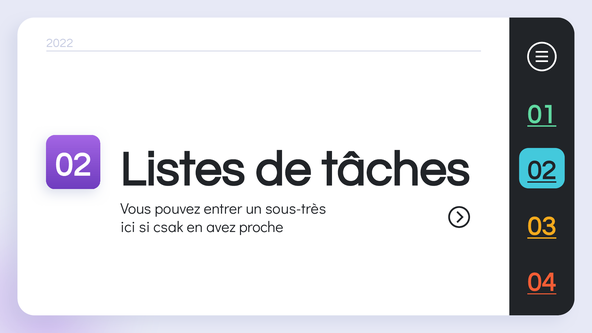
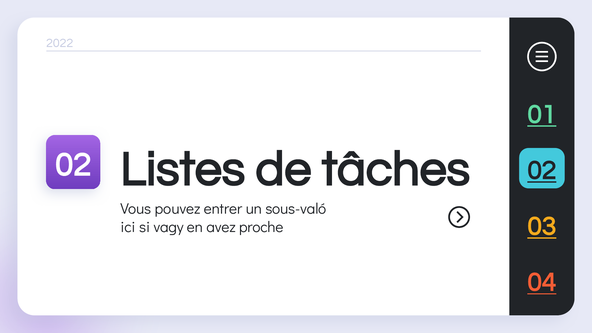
sous-très: sous-très -> sous-való (296, 209)
csak: csak -> vagy (169, 227)
